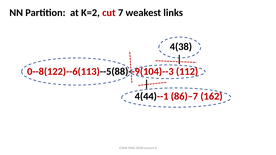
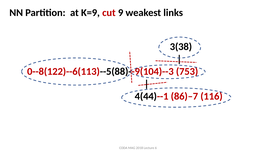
K=2: K=2 -> K=9 (90, 13)
7: 7 -> 9 (121, 13)
4(38: 4(38 -> 3(38 (181, 47)
112: 112 -> 753 (187, 72)
162: 162 -> 116 (212, 97)
